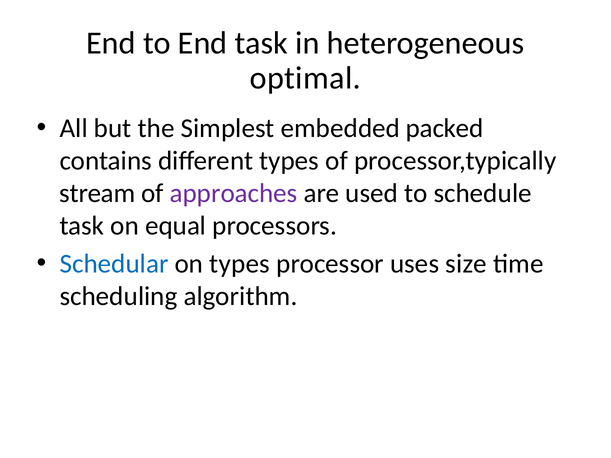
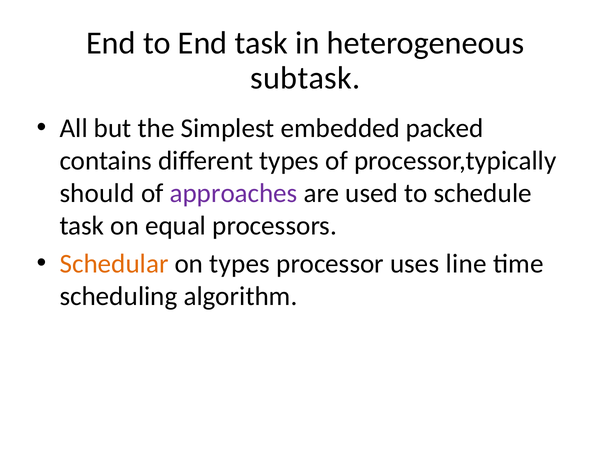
optimal: optimal -> subtask (305, 78)
stream: stream -> should (97, 193)
Schedular colour: blue -> orange (114, 264)
size: size -> line (466, 264)
